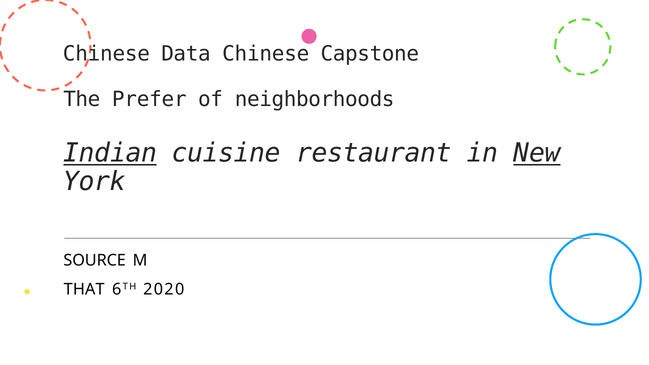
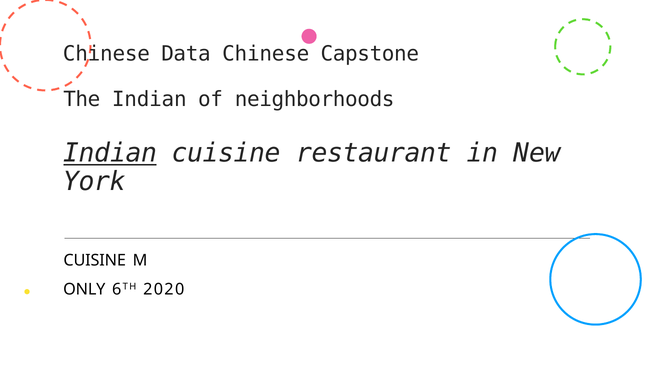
The Prefer: Prefer -> Indian (149, 99)
New underline: present -> none (537, 153)
SOURCE: SOURCE -> CUISINE (95, 261)
THAT: THAT -> ONLY (84, 290)
